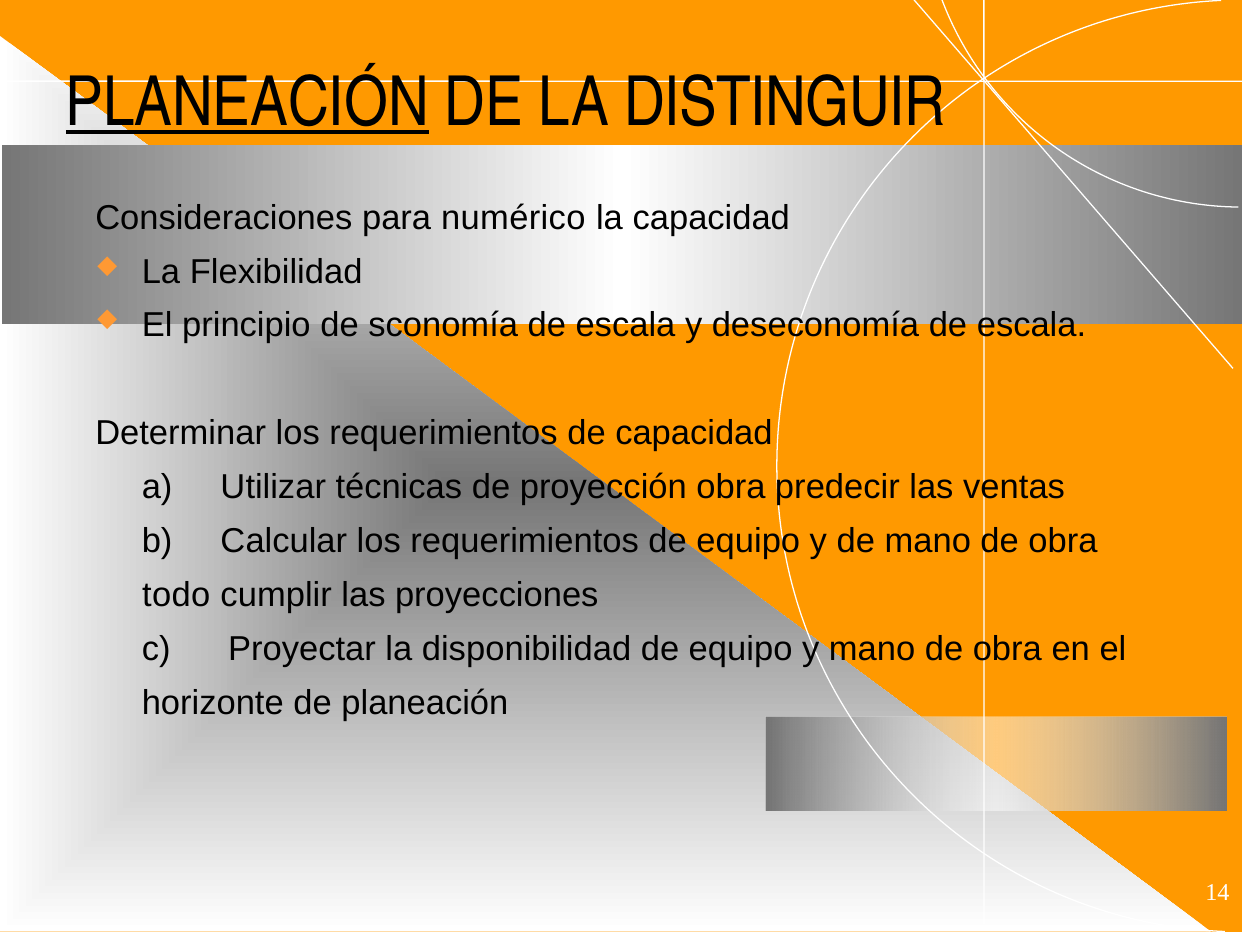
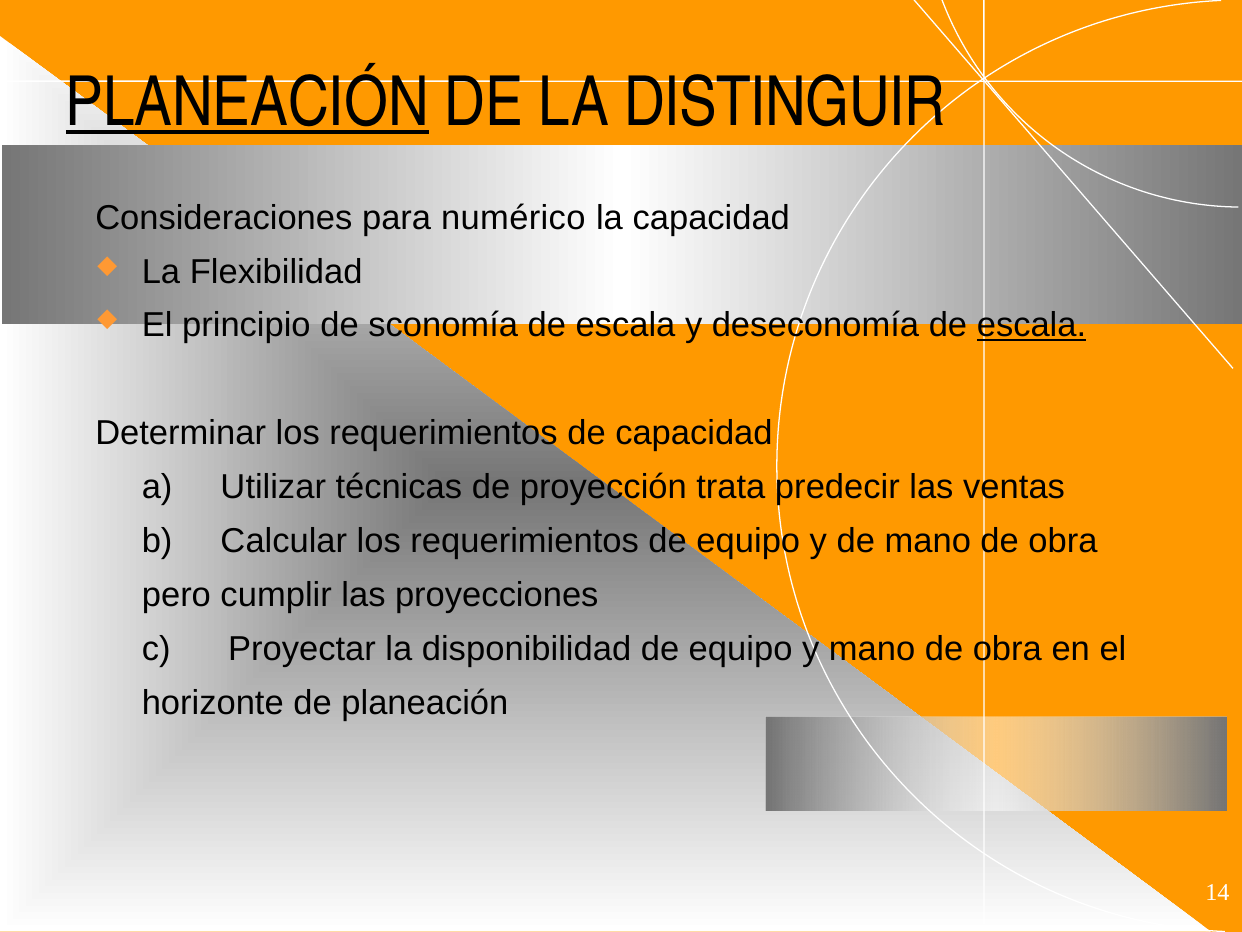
escala underline: none -> present (1031, 325)
proyección obra: obra -> trata (731, 487)
todo: todo -> pero (176, 595)
